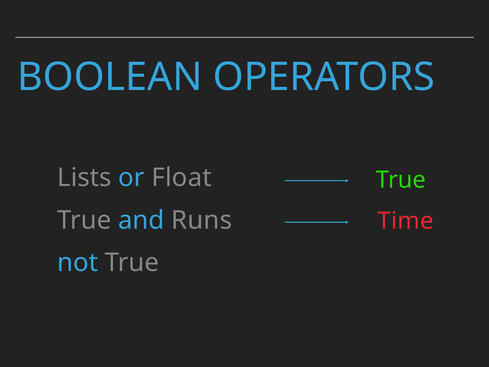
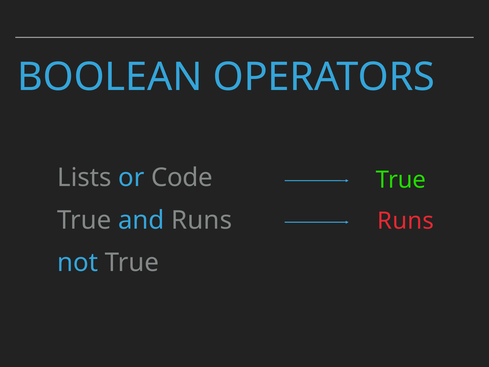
Float: Float -> Code (182, 178)
Time: Time -> Runs (406, 221)
